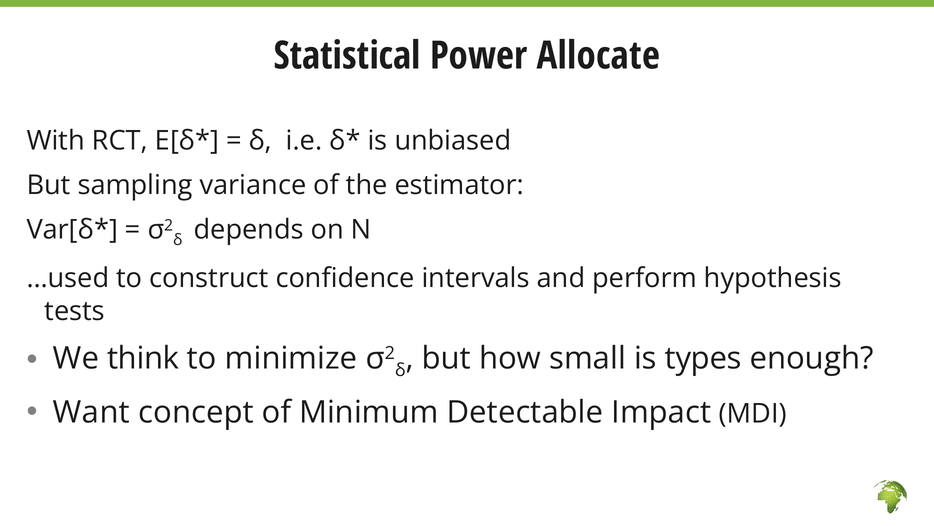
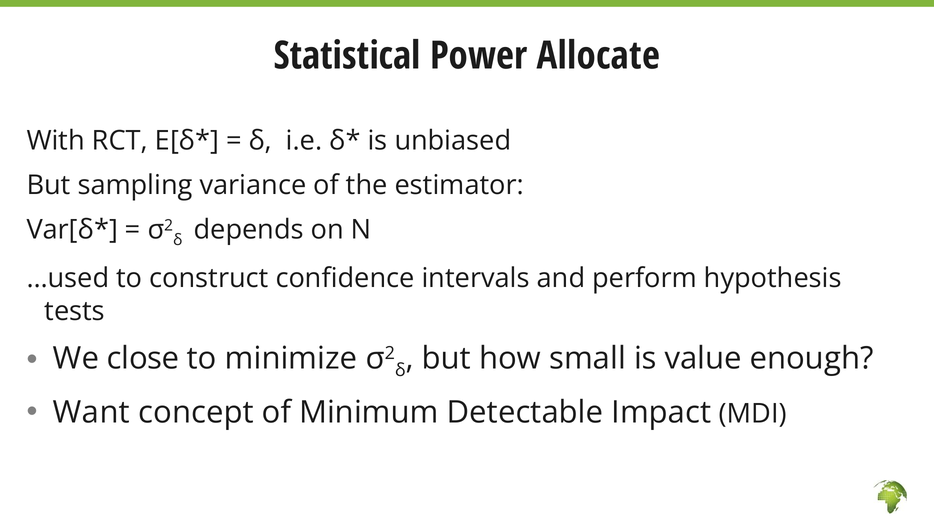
think: think -> close (143, 358)
types: types -> value (703, 358)
